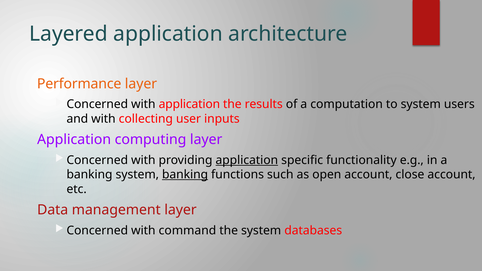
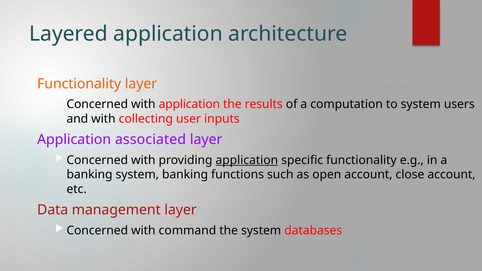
Performance: Performance -> Functionality (79, 84)
computing: computing -> associated (150, 140)
banking underline: present -> none (185, 175)
